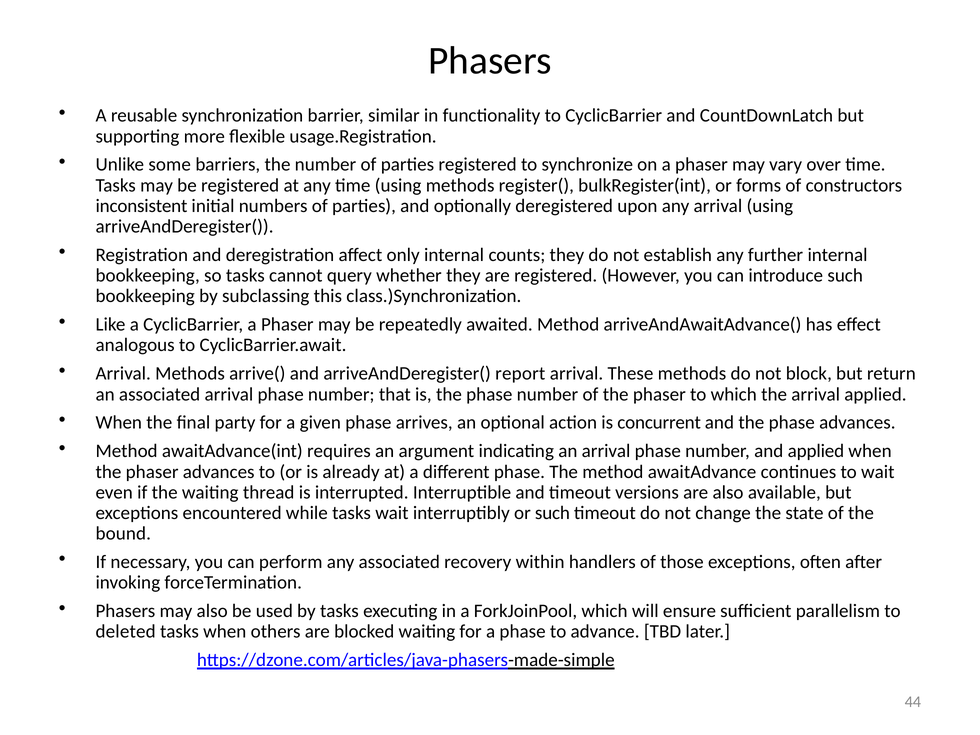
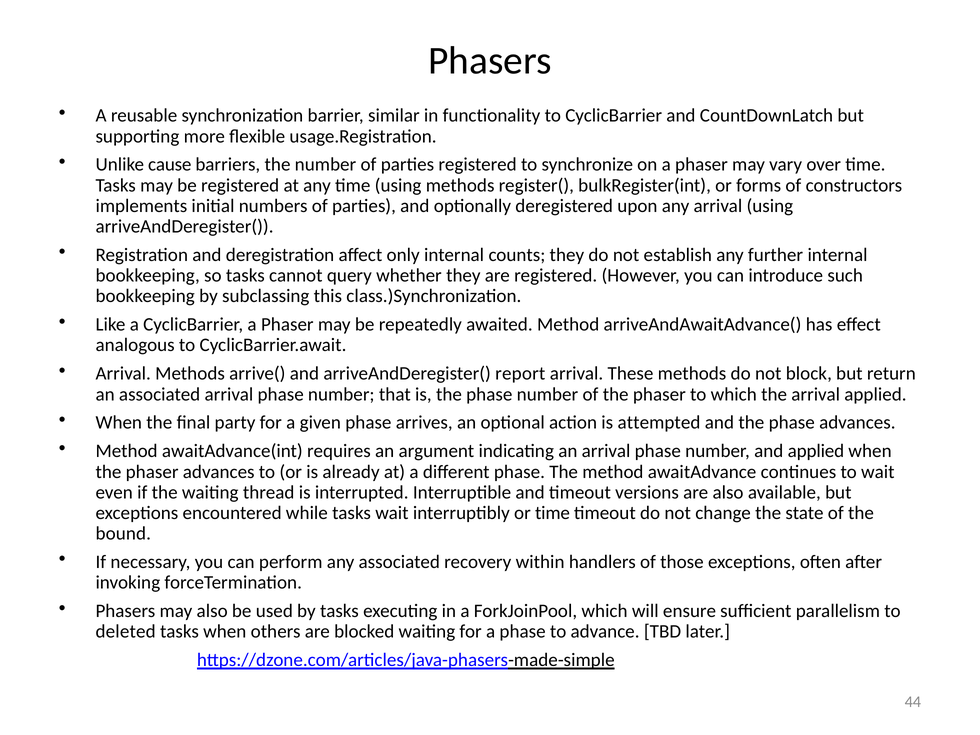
some: some -> cause (170, 165)
inconsistent: inconsistent -> implements (141, 206)
concurrent: concurrent -> attempted (659, 423)
or such: such -> time (552, 513)
